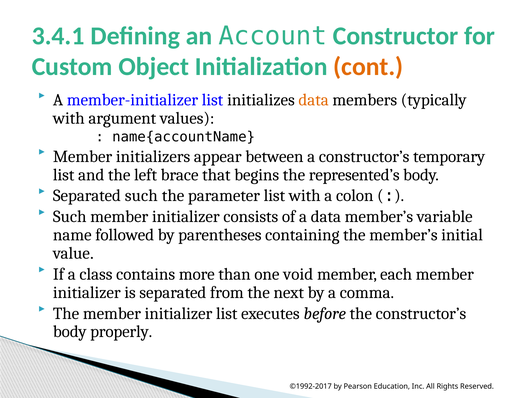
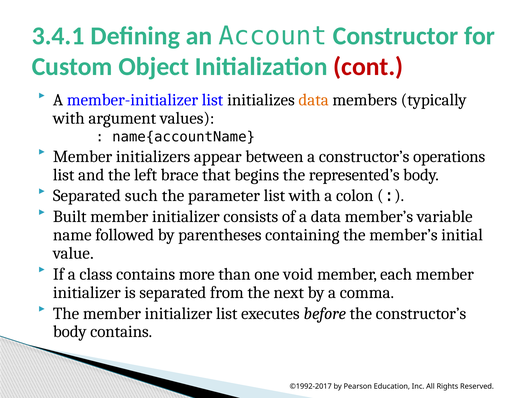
cont colour: orange -> red (368, 67)
temporary: temporary -> operations (449, 156)
Such: Such -> Built (70, 216)
body properly: properly -> contains (121, 331)
